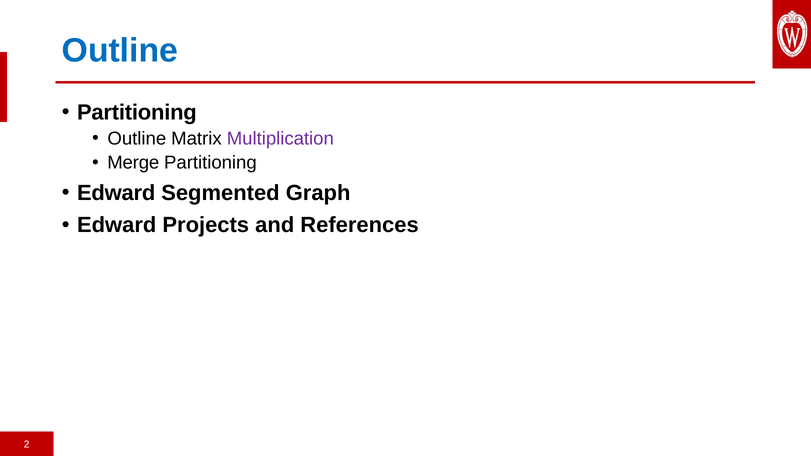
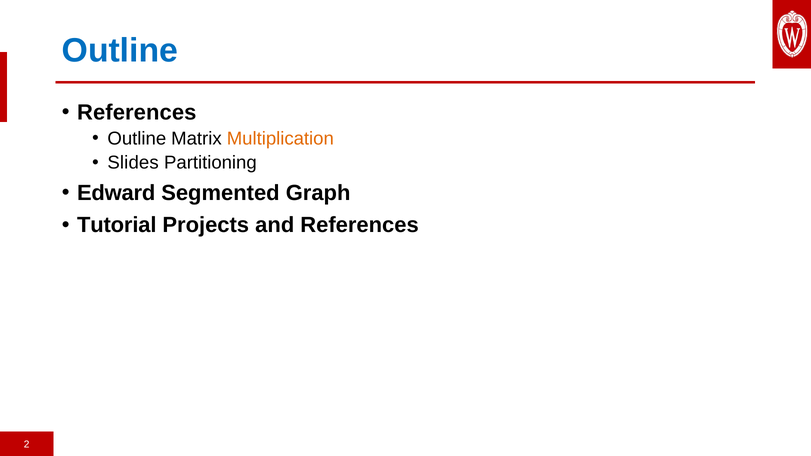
Partitioning: Partitioning -> References (137, 112)
Multiplication colour: purple -> orange (280, 138)
Merge: Merge -> Slides (133, 163)
Edward: Edward -> Tutorial (117, 225)
